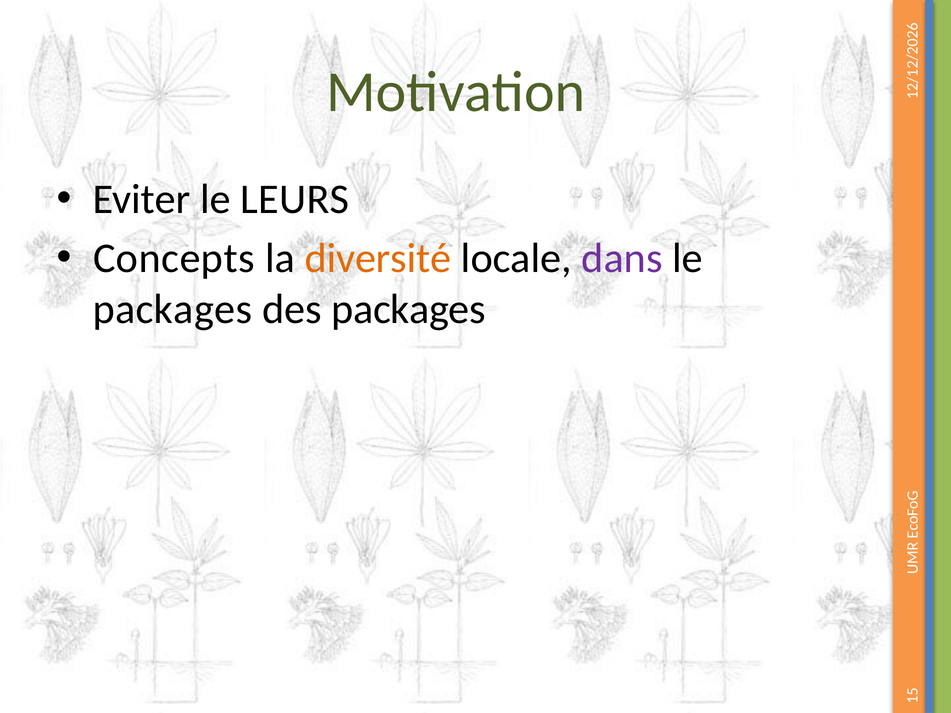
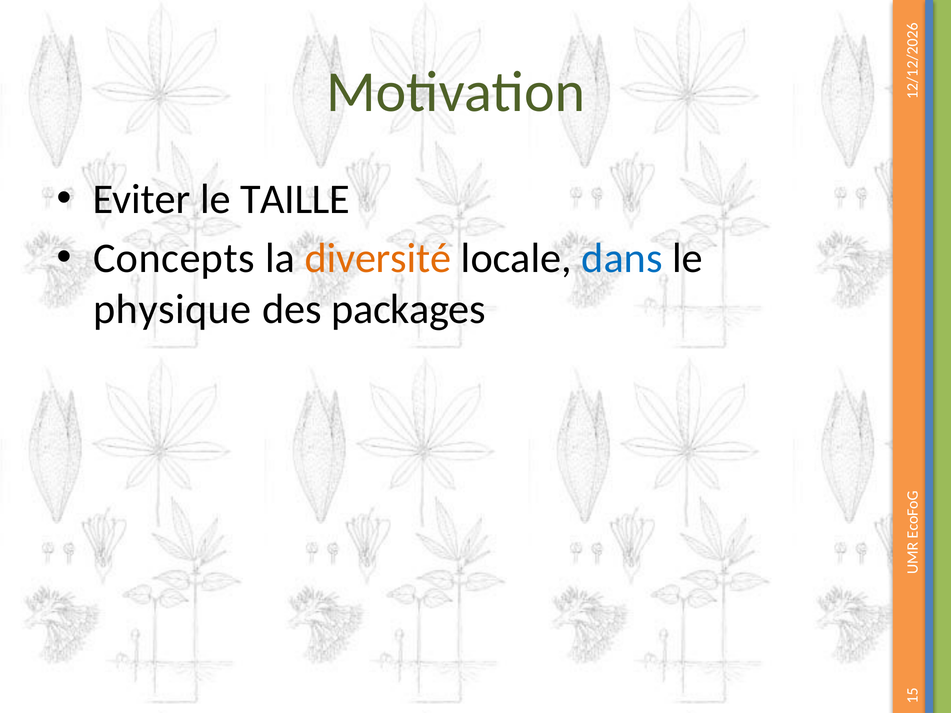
LEURS: LEURS -> TAILLE (295, 199)
dans colour: purple -> blue (622, 259)
packages: packages -> physique (172, 309)
